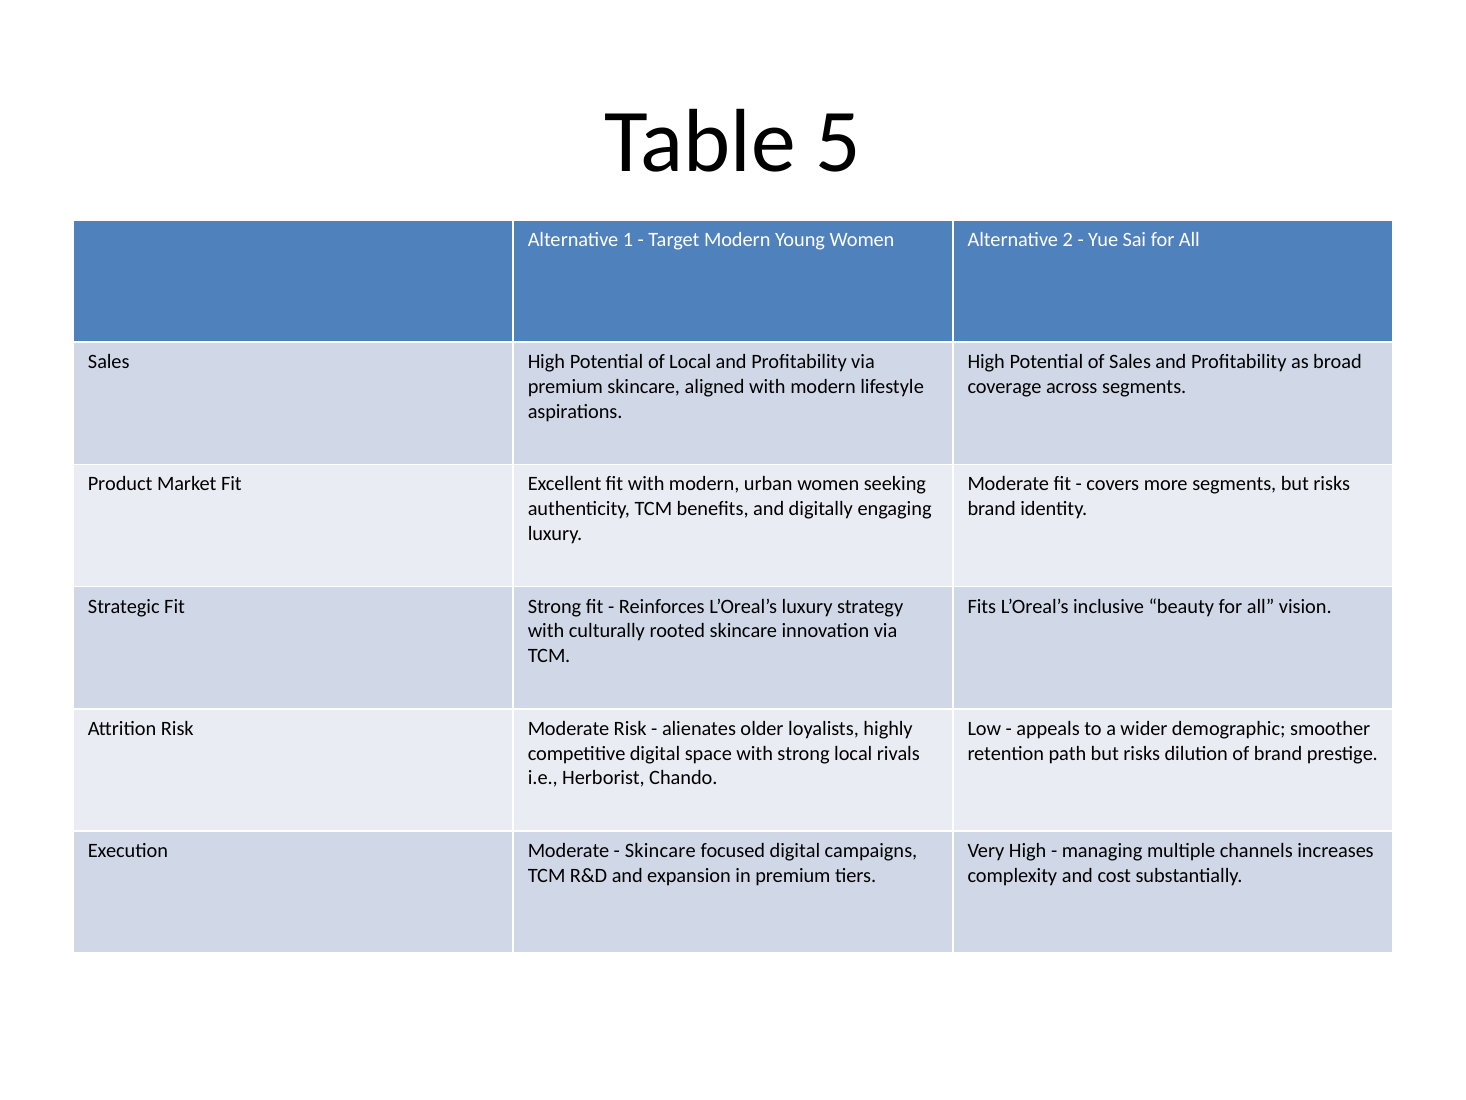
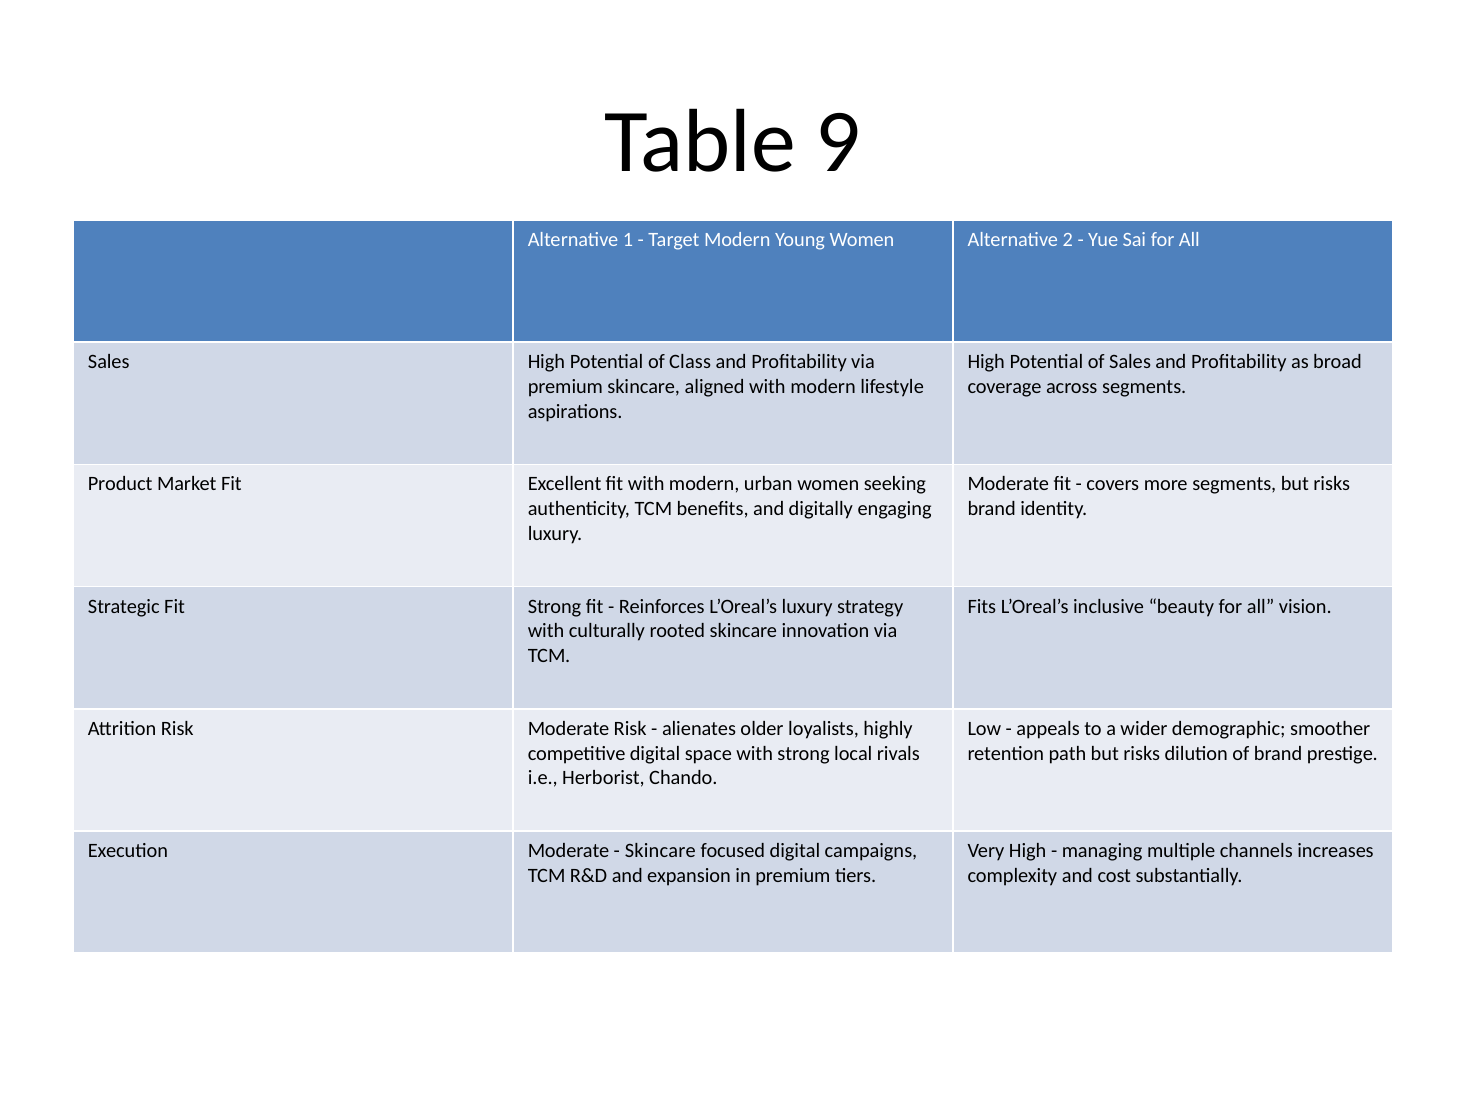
5: 5 -> 9 (839, 142)
of Local: Local -> Class (690, 362)
